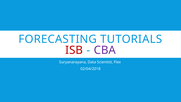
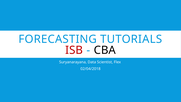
CBA colour: purple -> black (105, 50)
